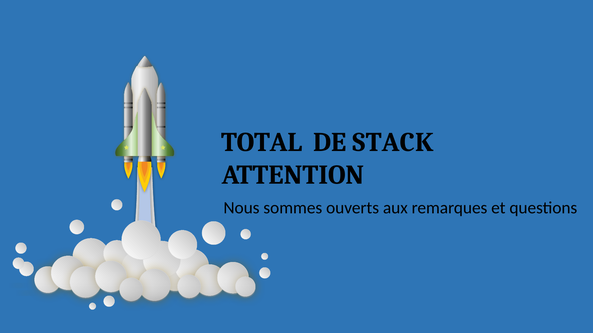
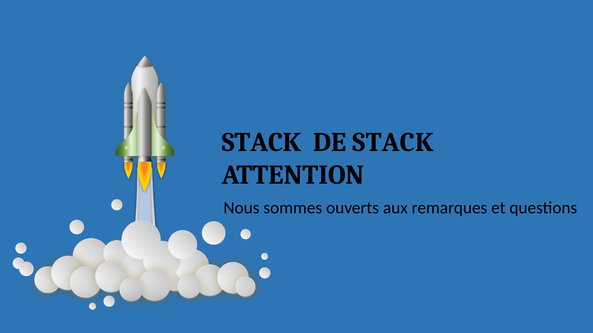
TOTAL: TOTAL -> STACK (262, 143)
